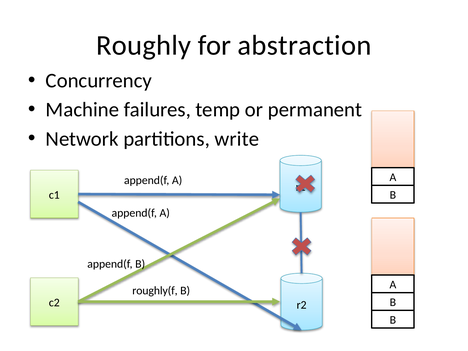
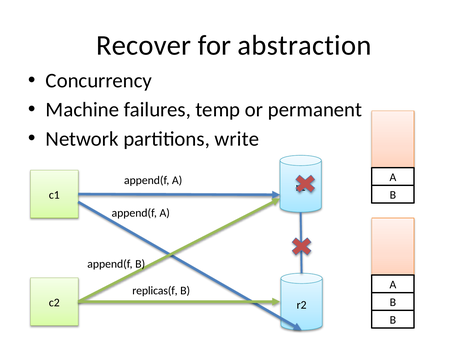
Roughly: Roughly -> Recover (144, 45)
roughly(f: roughly(f -> replicas(f (155, 291)
